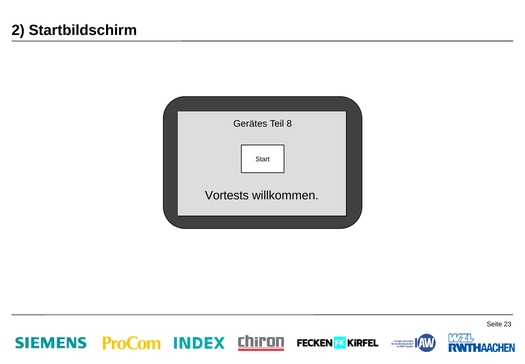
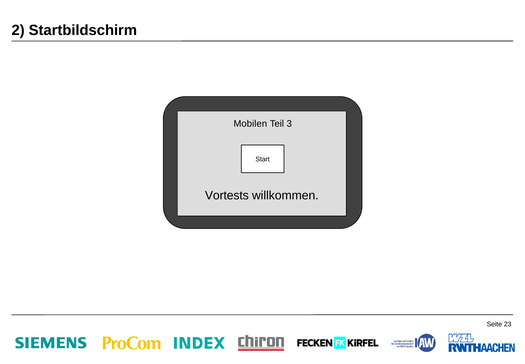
Gerätes: Gerätes -> Mobilen (250, 123)
8: 8 -> 3 (289, 123)
